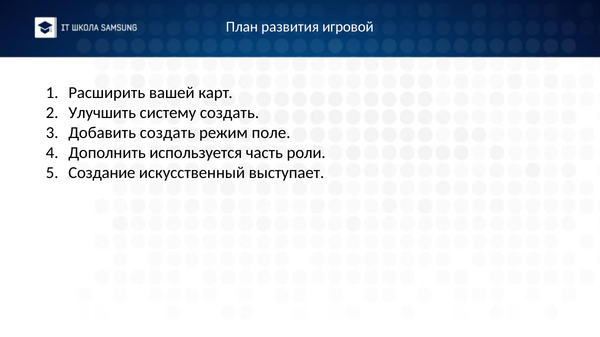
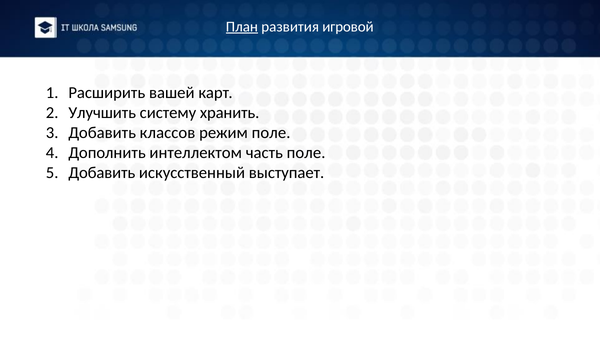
План underline: none -> present (242, 27)
систему создать: создать -> хранить (230, 113)
Добавить создать: создать -> классов (168, 133)
используется: используется -> интеллектом (196, 153)
часть роли: роли -> поле (306, 153)
Создание: Создание -> Добавить (102, 173)
